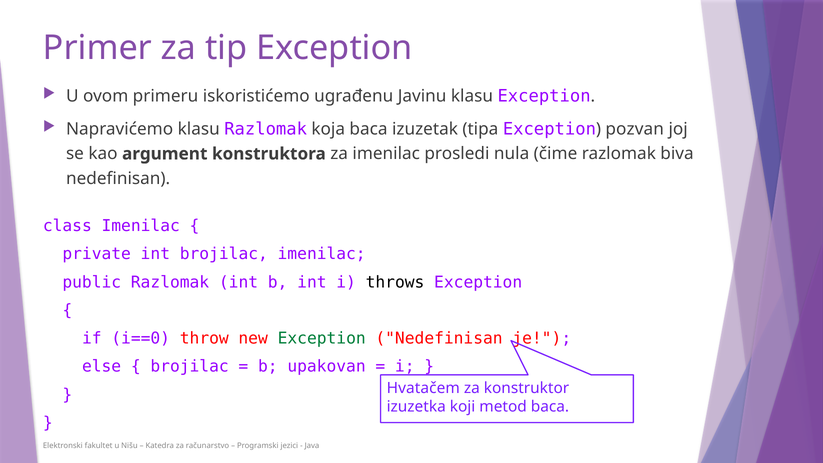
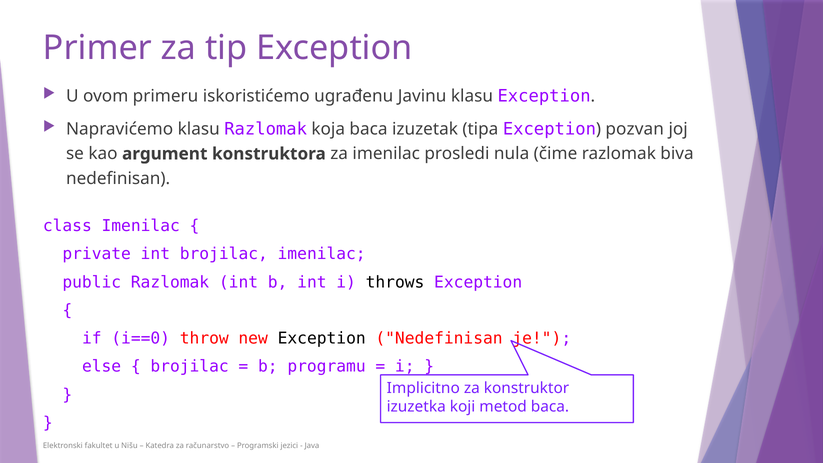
Exception colour: green -> black (322, 338)
upakovan: upakovan -> programu (327, 367)
Hvatačem: Hvatačem -> Implicitno (423, 388)
